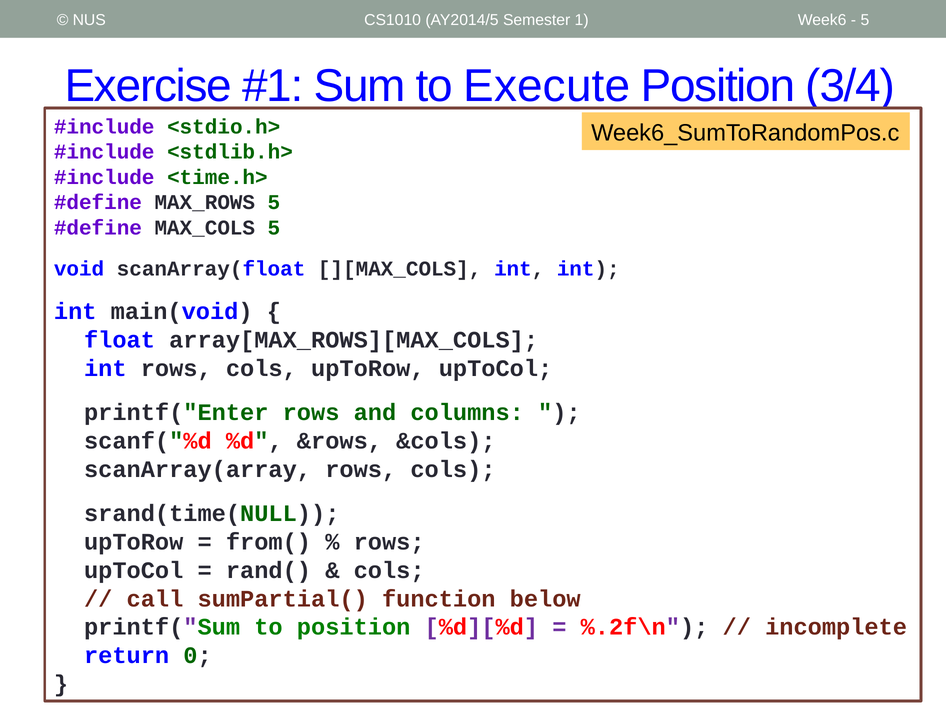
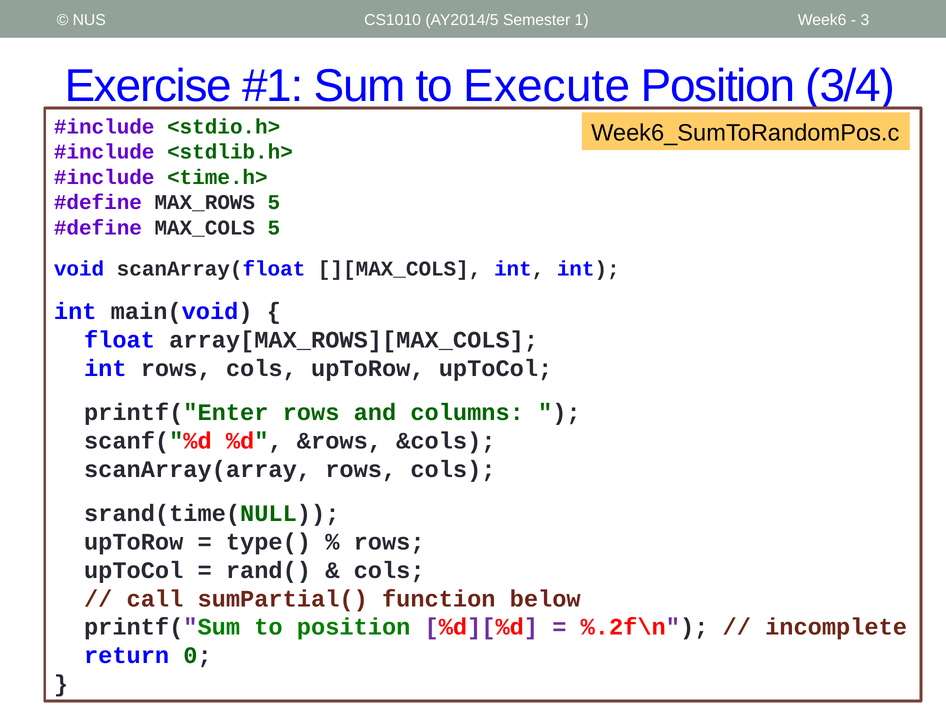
5: 5 -> 3 (865, 20)
from(: from( -> type( (268, 542)
